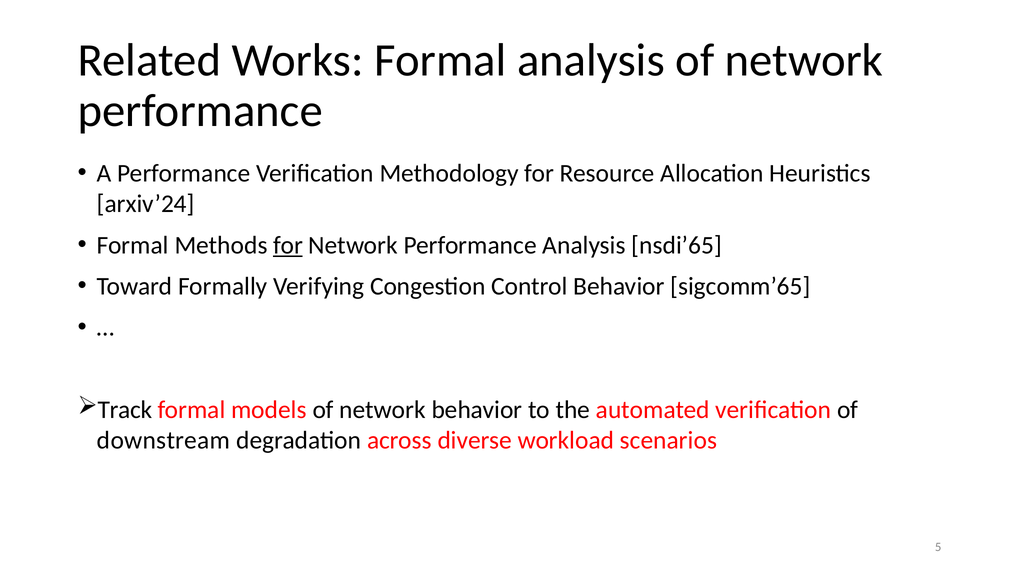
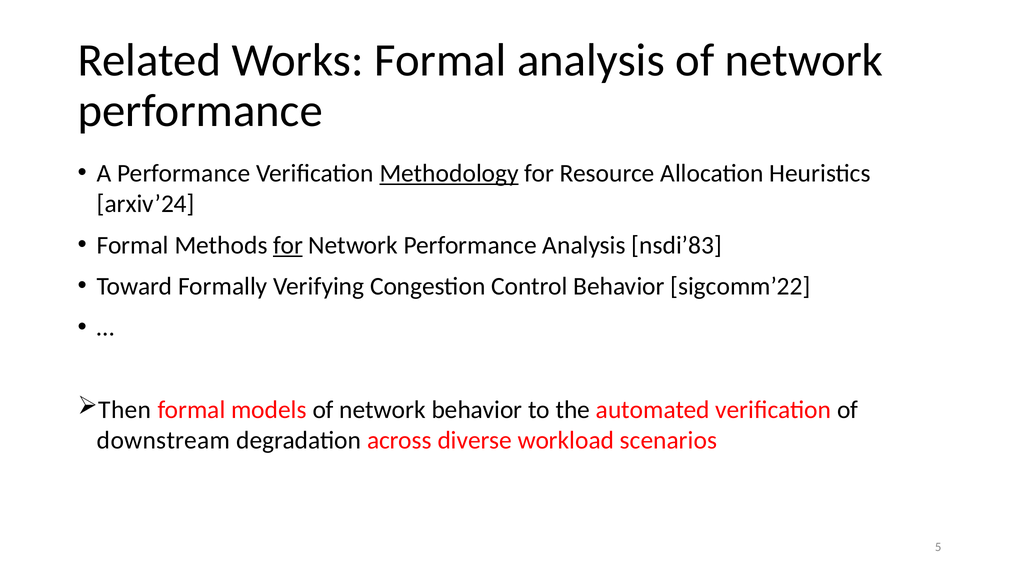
Methodology underline: none -> present (449, 173)
nsdi’65: nsdi’65 -> nsdi’83 (677, 245)
sigcomm’65: sigcomm’65 -> sigcomm’22 (740, 286)
Track: Track -> Then (125, 410)
